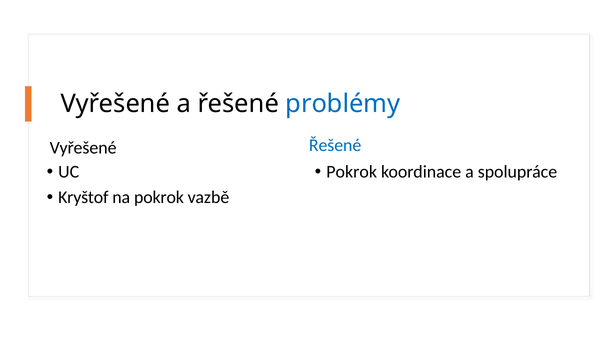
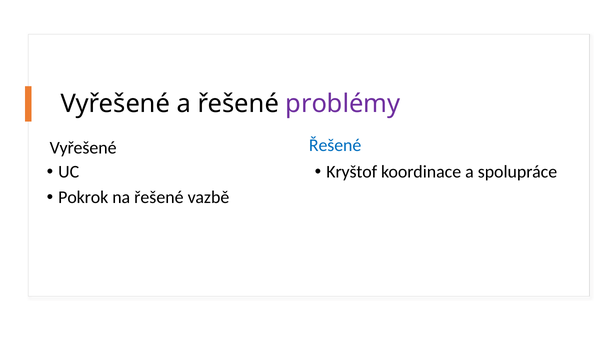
problémy colour: blue -> purple (343, 104)
Pokrok: Pokrok -> Kryštof (352, 172)
Kryštof: Kryštof -> Pokrok (83, 197)
na pokrok: pokrok -> řešené (159, 197)
